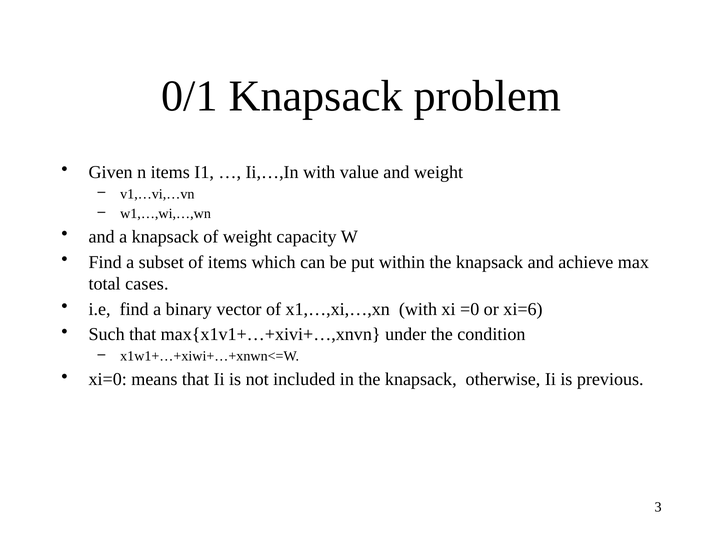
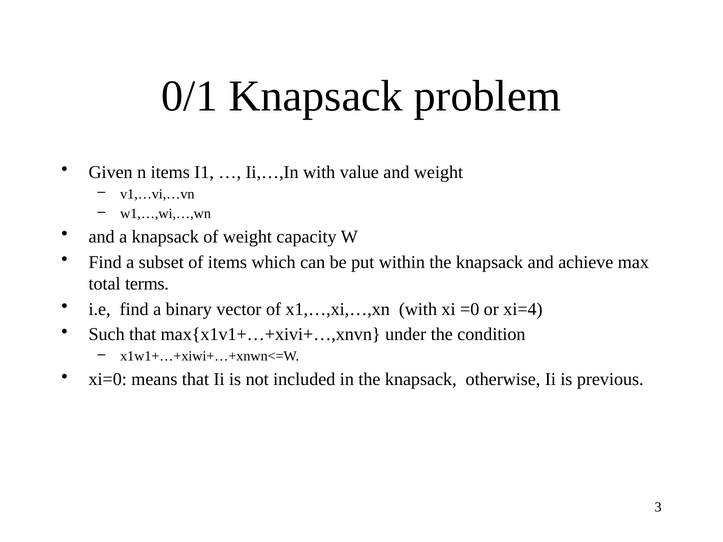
cases: cases -> terms (147, 284)
xi=6: xi=6 -> xi=4 (523, 309)
